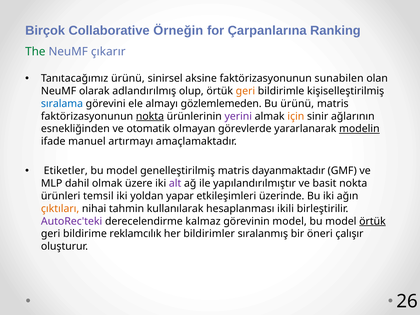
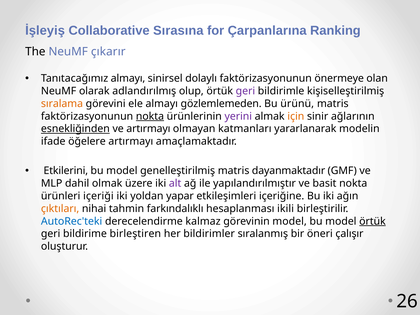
Birçok: Birçok -> İşleyiş (45, 31)
Örneğin: Örneğin -> Sırasına (178, 31)
The colour: green -> black (35, 52)
Tanıtacağımız ürünü: ürünü -> almayı (128, 78)
aksine: aksine -> dolaylı (201, 78)
sunabilen: sunabilen -> önermeye (339, 78)
geri colour: orange -> purple (245, 91)
sıralama colour: blue -> orange (62, 104)
esnekliğinden underline: none -> present (75, 129)
ve otomatik: otomatik -> artırmayı (148, 129)
görevlerde: görevlerde -> katmanları (245, 129)
modelin underline: present -> none (359, 129)
manuel: manuel -> öğelere (87, 141)
Etiketler: Etiketler -> Etkilerini (66, 171)
temsil: temsil -> içeriği (98, 196)
üzerinde: üzerinde -> içeriğine (282, 196)
kullanılarak: kullanılarak -> farkındalıklı (175, 209)
AutoRec'teki colour: purple -> blue (72, 221)
reklamcılık: reklamcılık -> birleştiren (135, 234)
